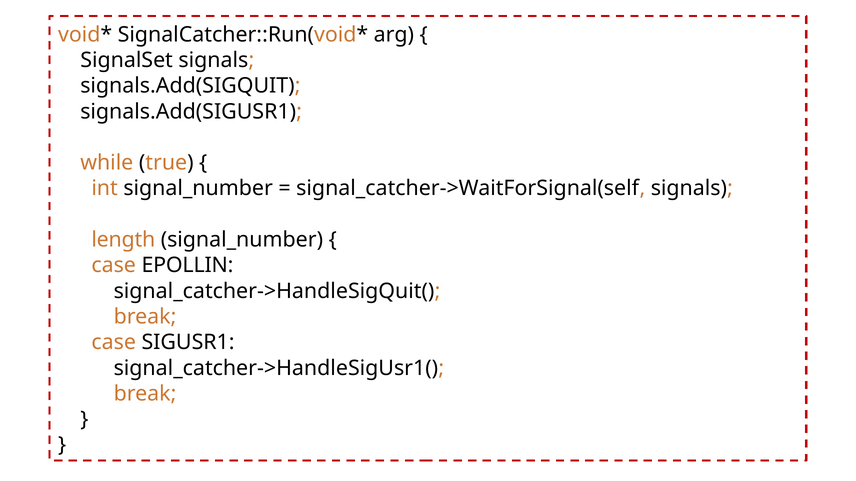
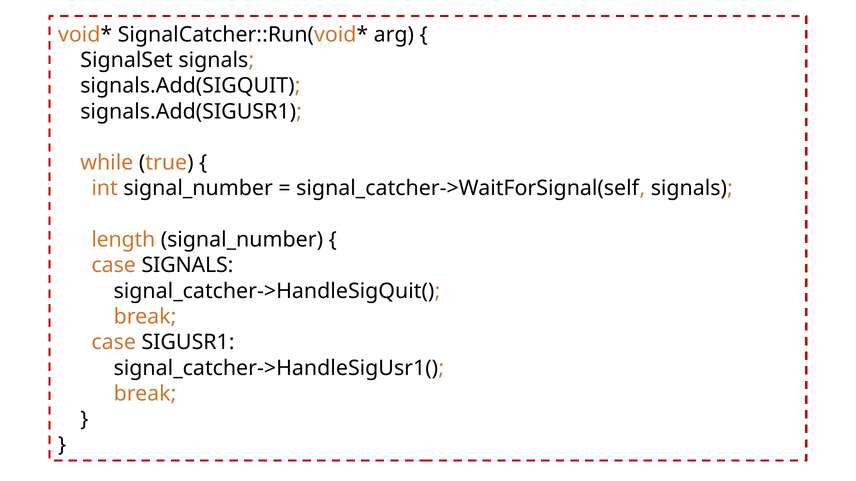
case EPOLLIN: EPOLLIN -> SIGNALS (187, 266)
